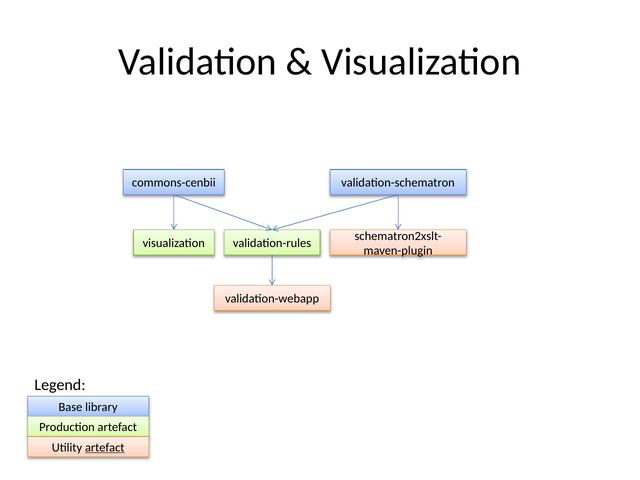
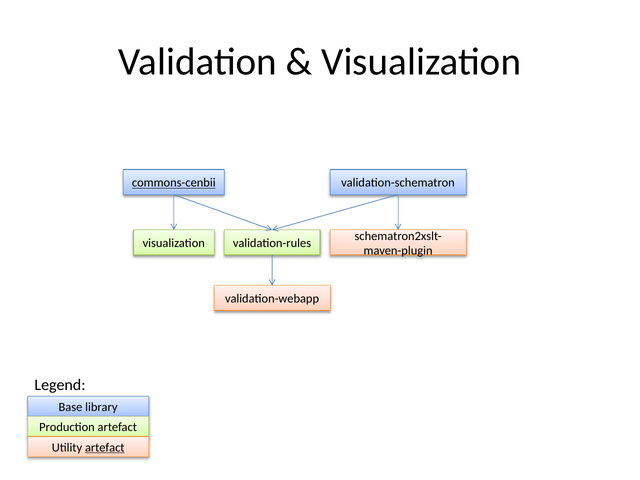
commons-cenbii underline: none -> present (174, 183)
